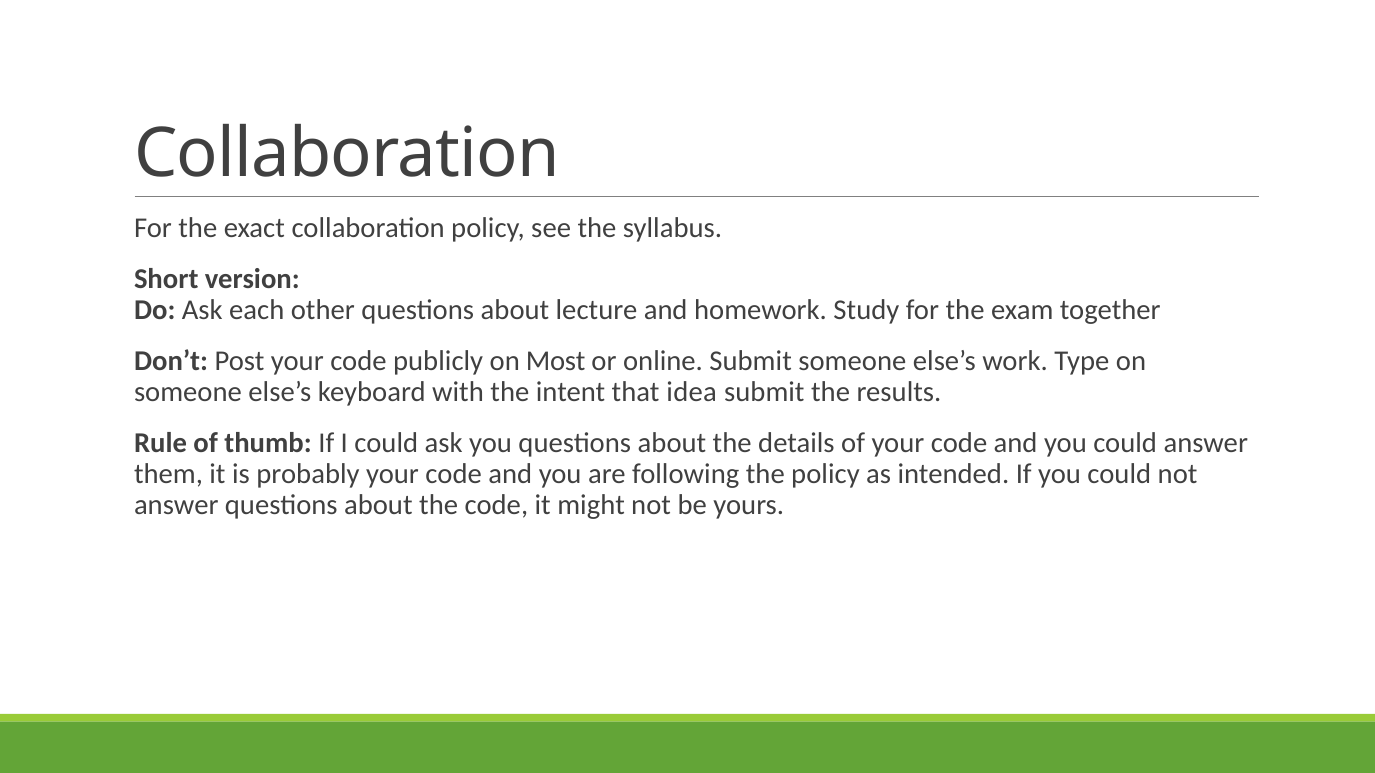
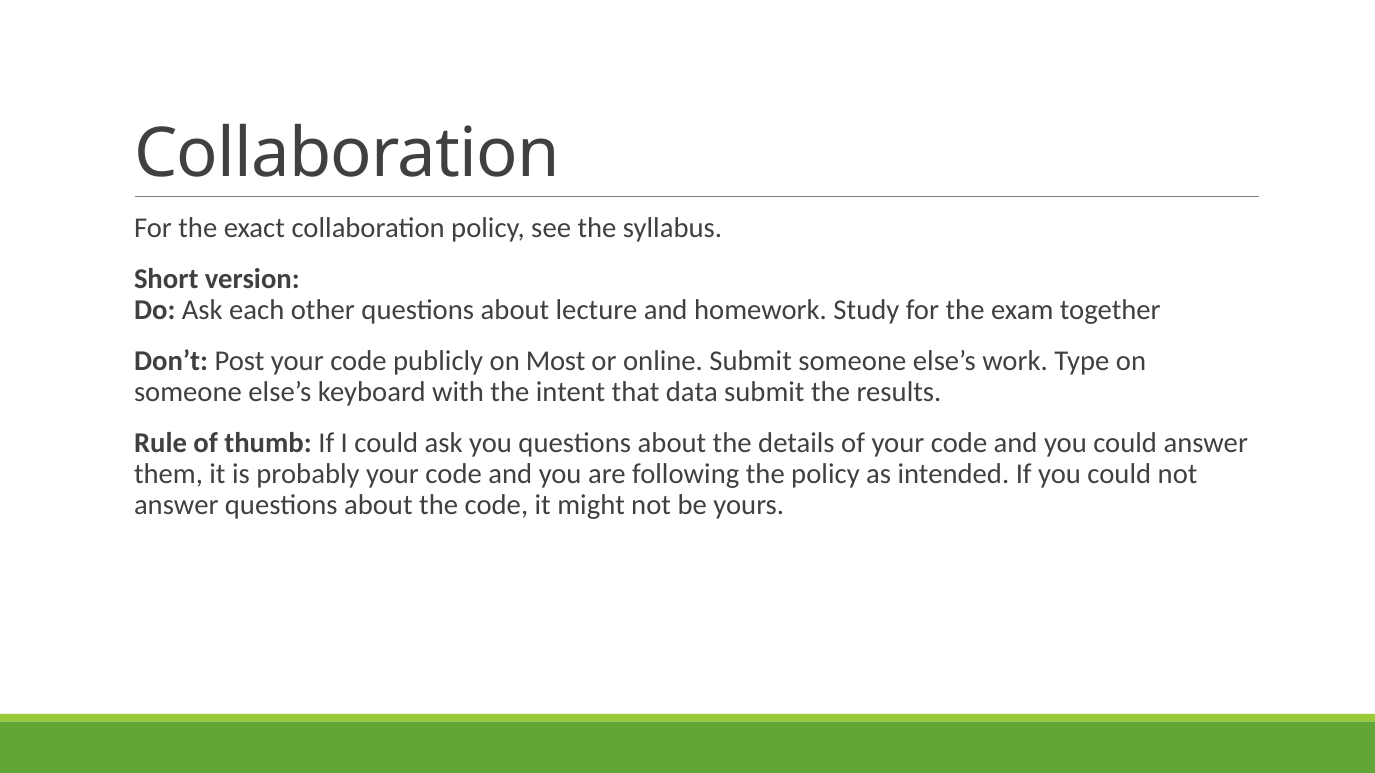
idea: idea -> data (692, 392)
